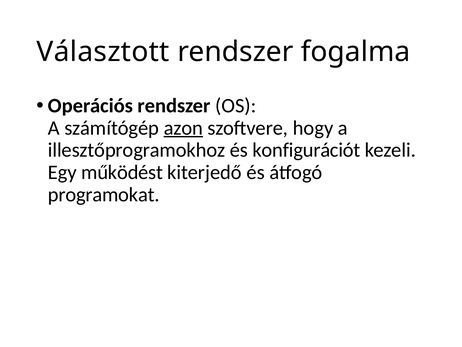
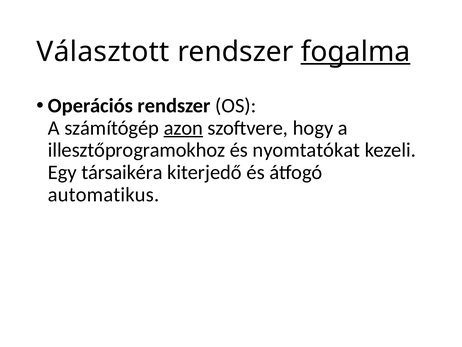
fogalma underline: none -> present (356, 52)
konfigurációt: konfigurációt -> nyomtatókat (306, 150)
működést: működést -> társaikéra (122, 172)
programokat: programokat -> automatikus (104, 194)
